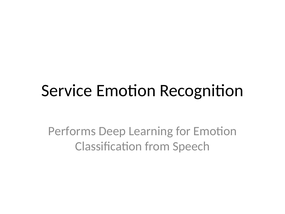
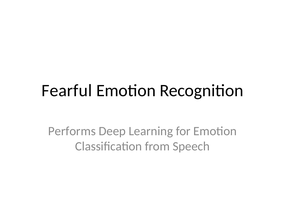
Service: Service -> Fearful (67, 91)
